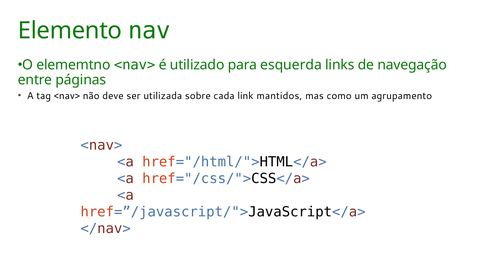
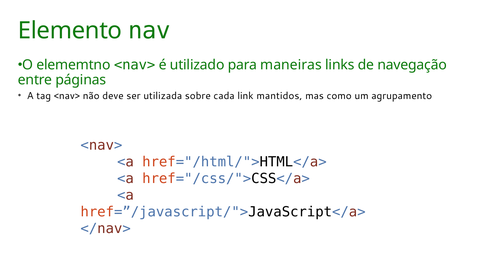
esquerda: esquerda -> maneiras (291, 65)
